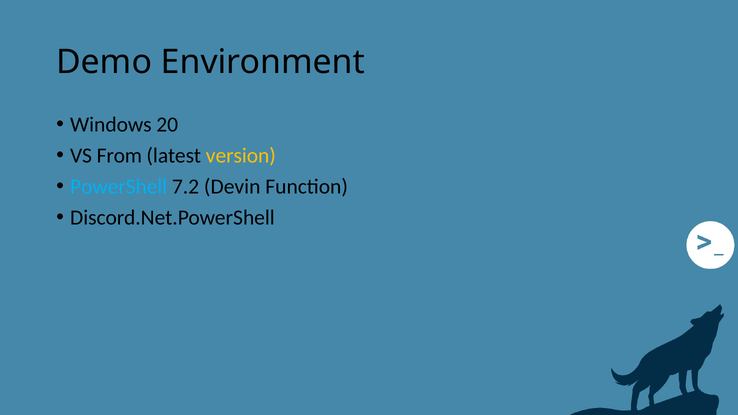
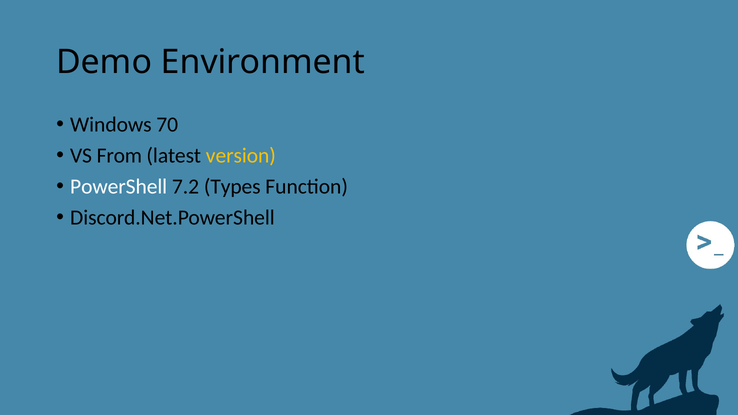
20: 20 -> 70 (167, 125)
PowerShell colour: light blue -> white (119, 187)
Devin: Devin -> Types (232, 187)
